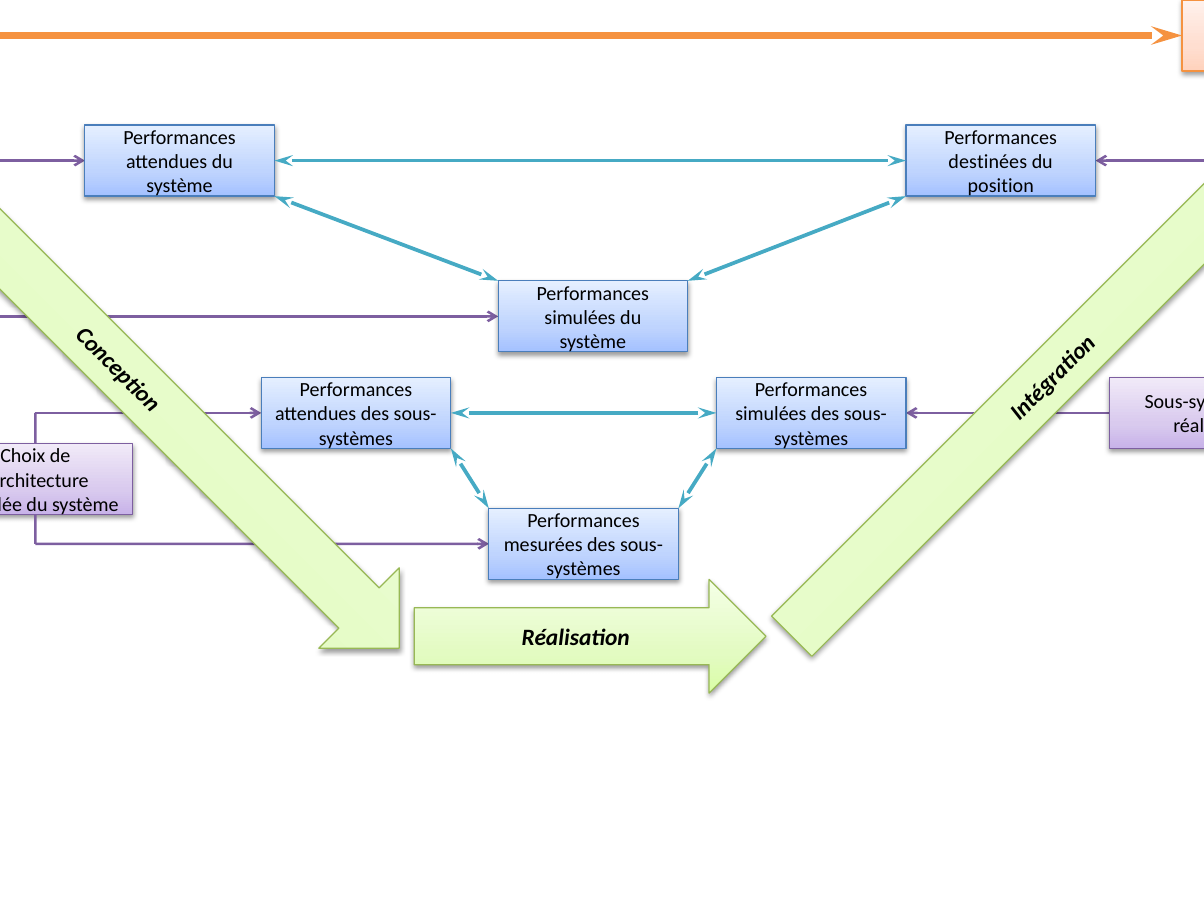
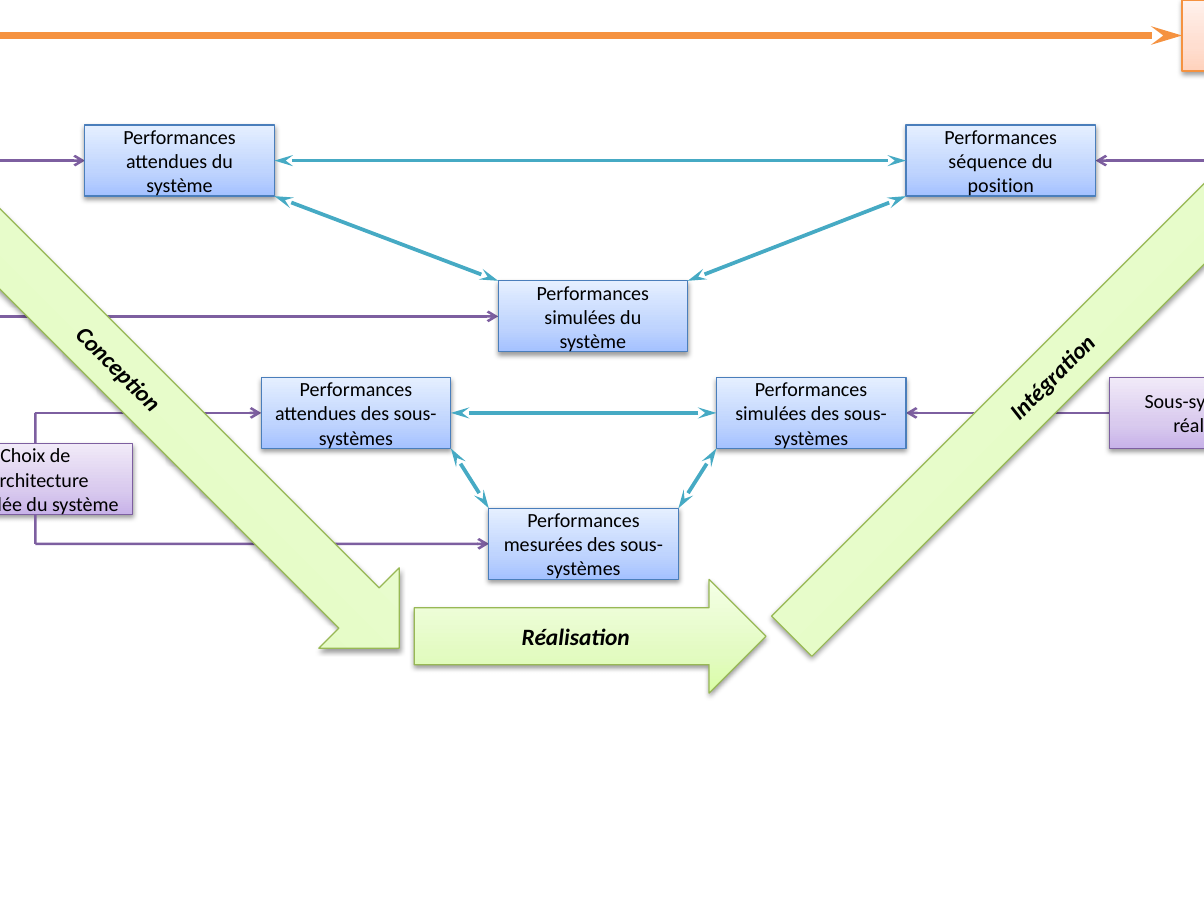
destinées: destinées -> séquence (988, 162)
